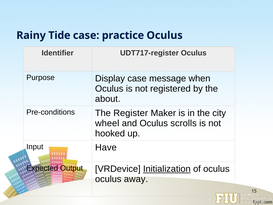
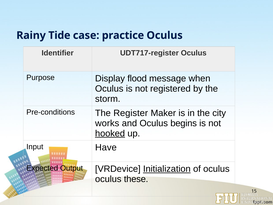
Display case: case -> flood (137, 78)
about: about -> storm (108, 99)
wheel: wheel -> works (107, 123)
scrolls: scrolls -> begins (184, 123)
hooked underline: none -> present (110, 133)
away: away -> these (136, 179)
